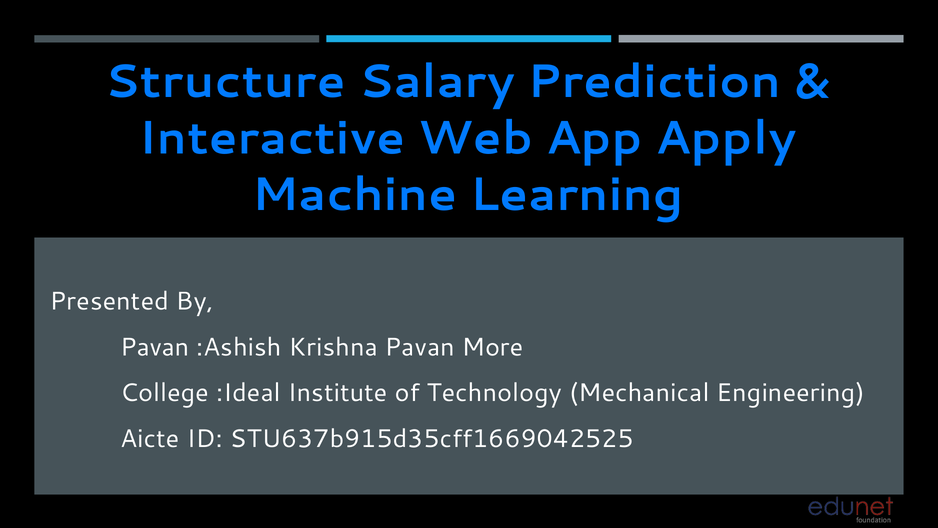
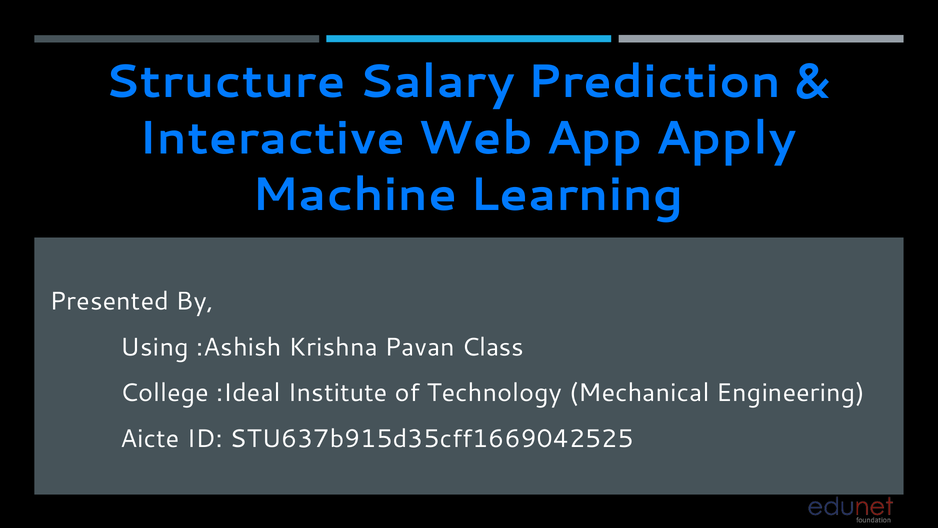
Pavan: Pavan -> Using (155, 347)
More: More -> Class (493, 347)
